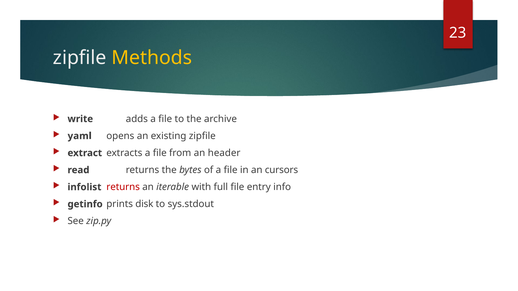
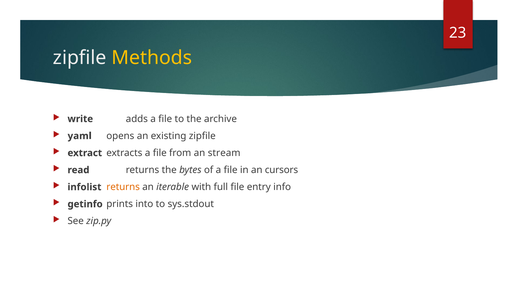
header: header -> stream (224, 153)
returns colour: red -> orange (123, 187)
disk: disk -> into (144, 204)
